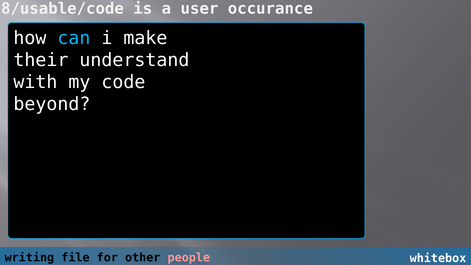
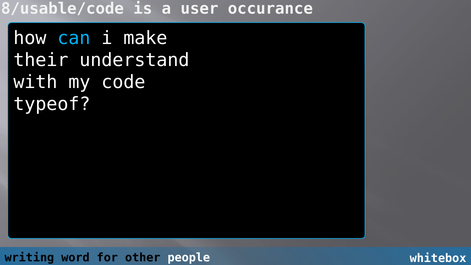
beyond: beyond -> typeof (52, 104)
file: file -> word (75, 258)
people colour: pink -> white (189, 258)
